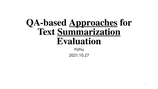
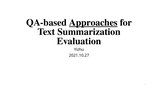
Summarization underline: present -> none (89, 32)
